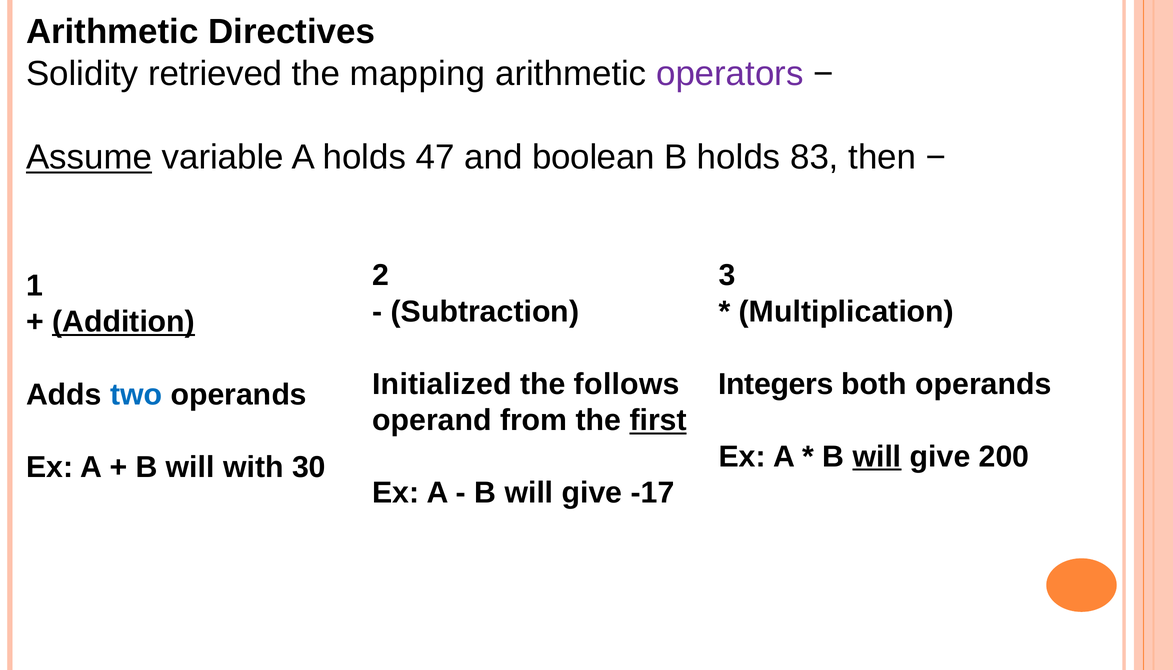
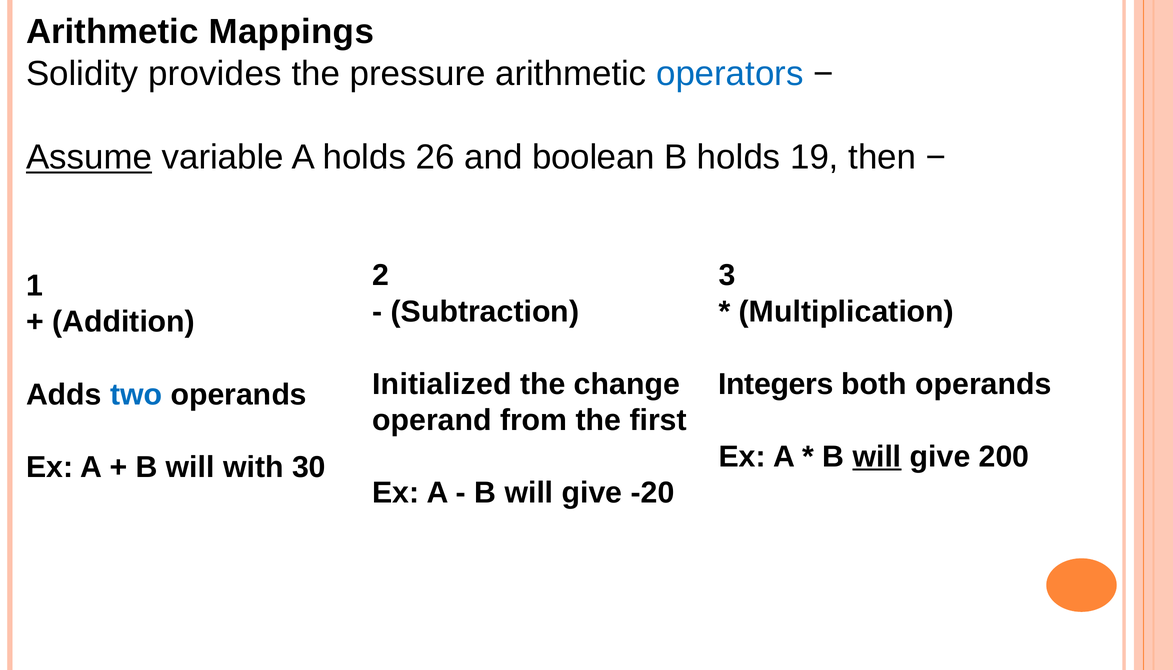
Directives: Directives -> Mappings (291, 32)
retrieved: retrieved -> provides (215, 74)
mapping: mapping -> pressure (418, 74)
operators colour: purple -> blue (730, 74)
47: 47 -> 26 (435, 157)
83: 83 -> 19 (814, 157)
Addition underline: present -> none (124, 322)
follows: follows -> change (627, 384)
first underline: present -> none (658, 421)
-17: -17 -> -20 (653, 493)
